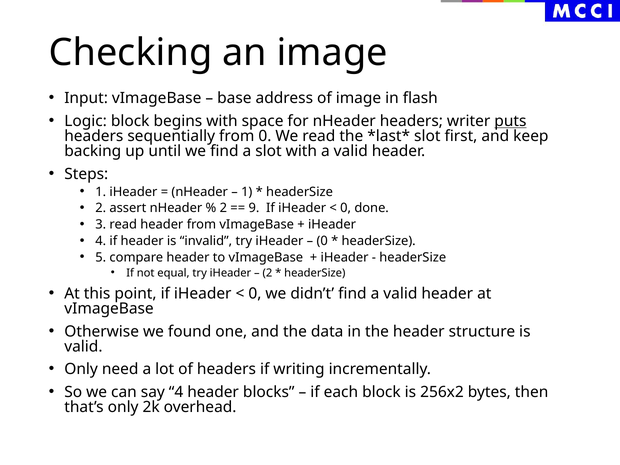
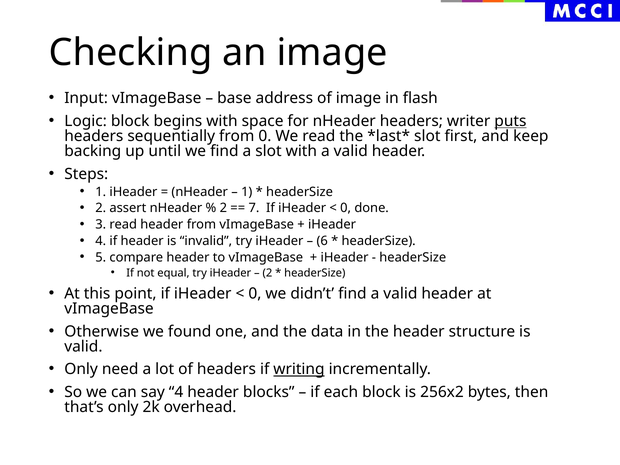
9: 9 -> 7 (254, 208)
0: 0 -> 6 (322, 241)
writing underline: none -> present (299, 369)
